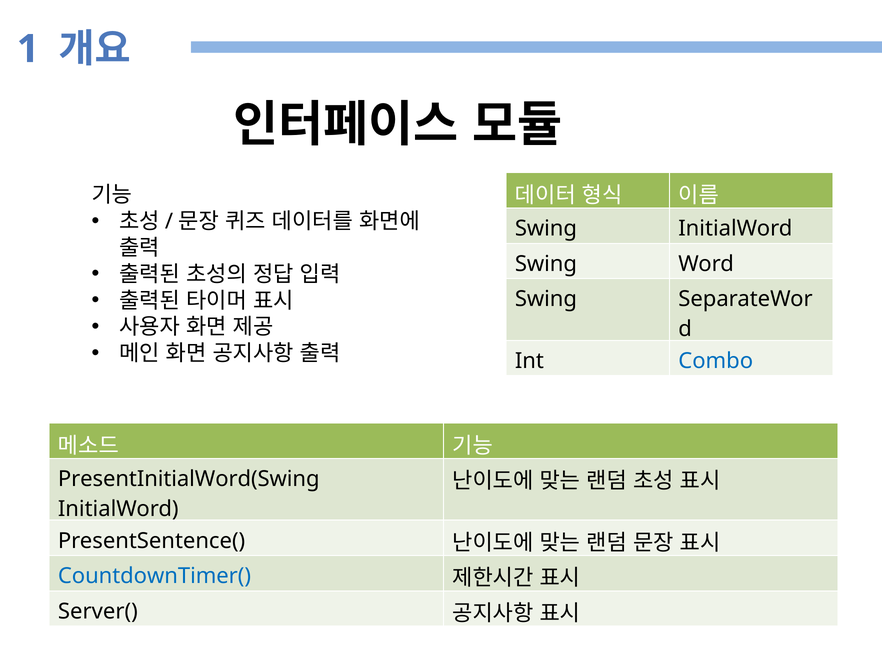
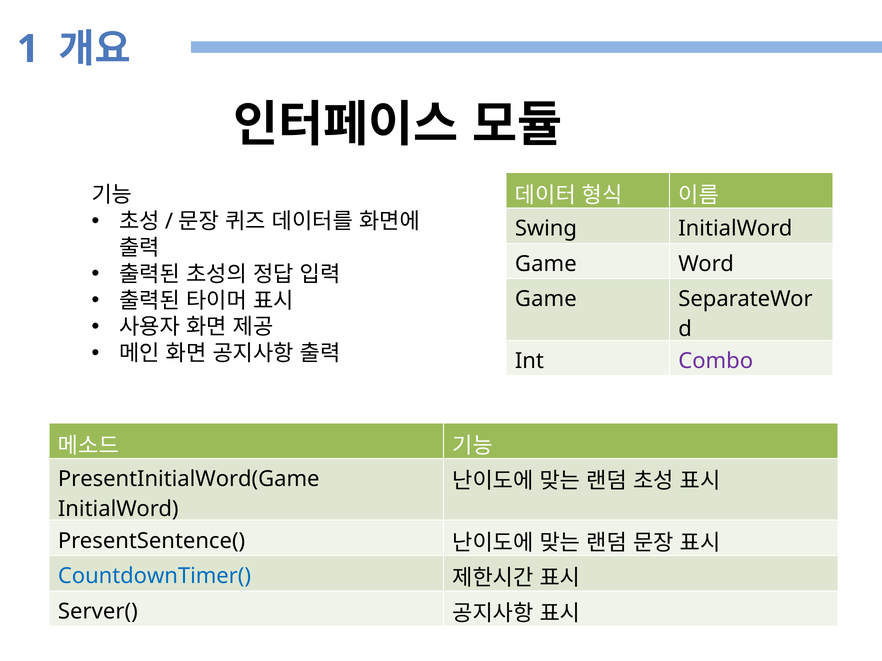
Swing: Swing -> Game (546, 264)
Swing: Swing -> Game (546, 299)
Combo colour: blue -> purple (716, 361)
PresentInitialWord(Swing: PresentInitialWord(Swing -> PresentInitialWord(Game (189, 479)
